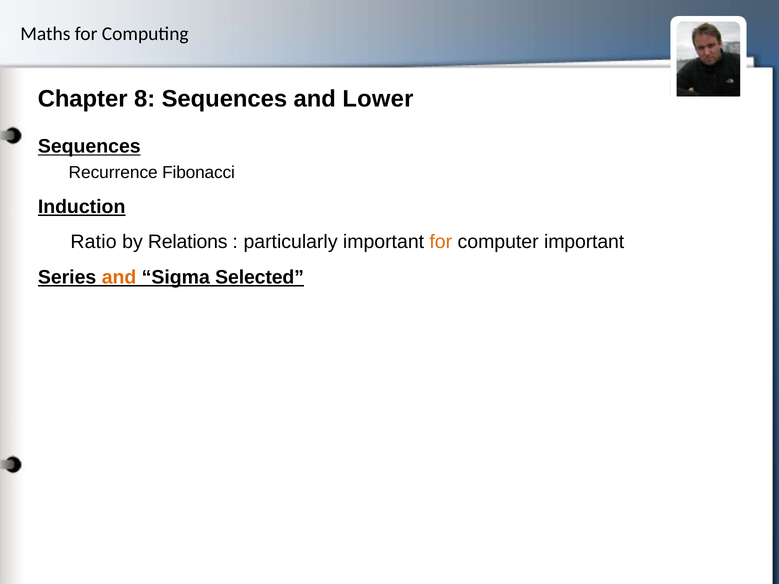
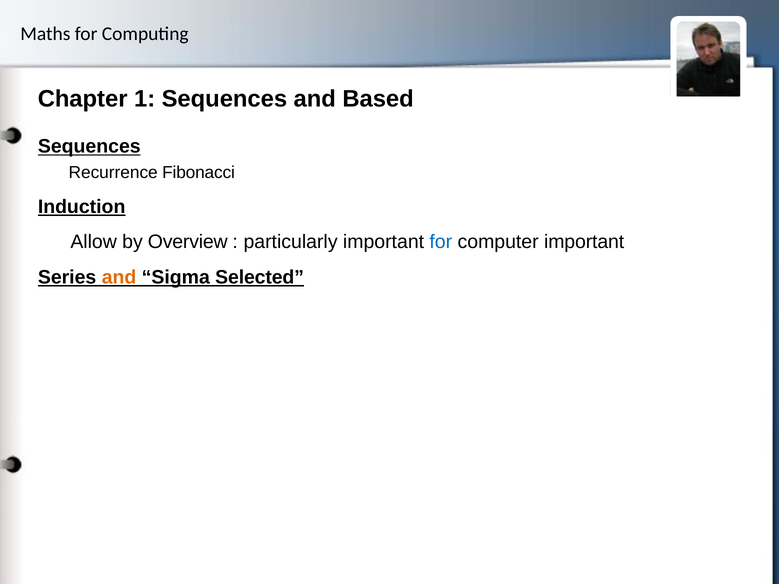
8: 8 -> 1 (145, 99)
Lower: Lower -> Based (378, 99)
Ratio: Ratio -> Allow (94, 242)
Relations: Relations -> Overview (188, 242)
for colour: orange -> blue (441, 242)
